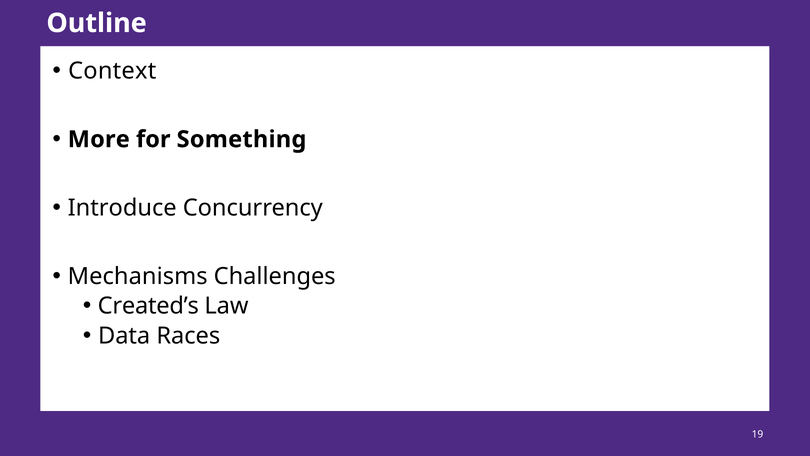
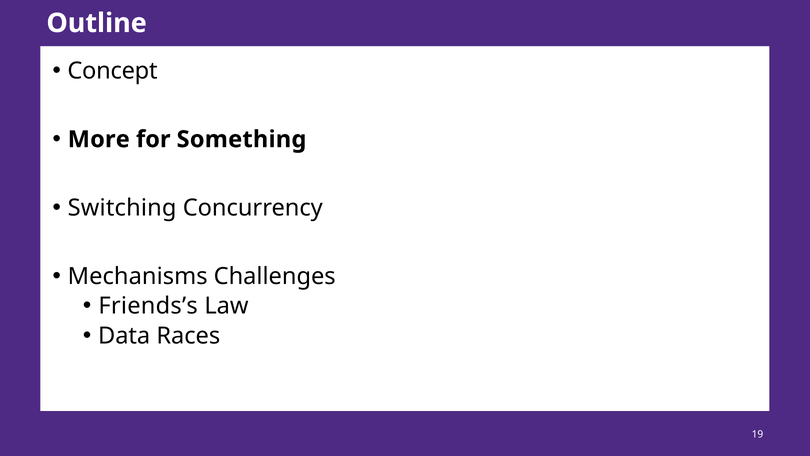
Context: Context -> Concept (112, 71)
Introduce: Introduce -> Switching (122, 208)
Created’s: Created’s -> Friends’s (148, 306)
